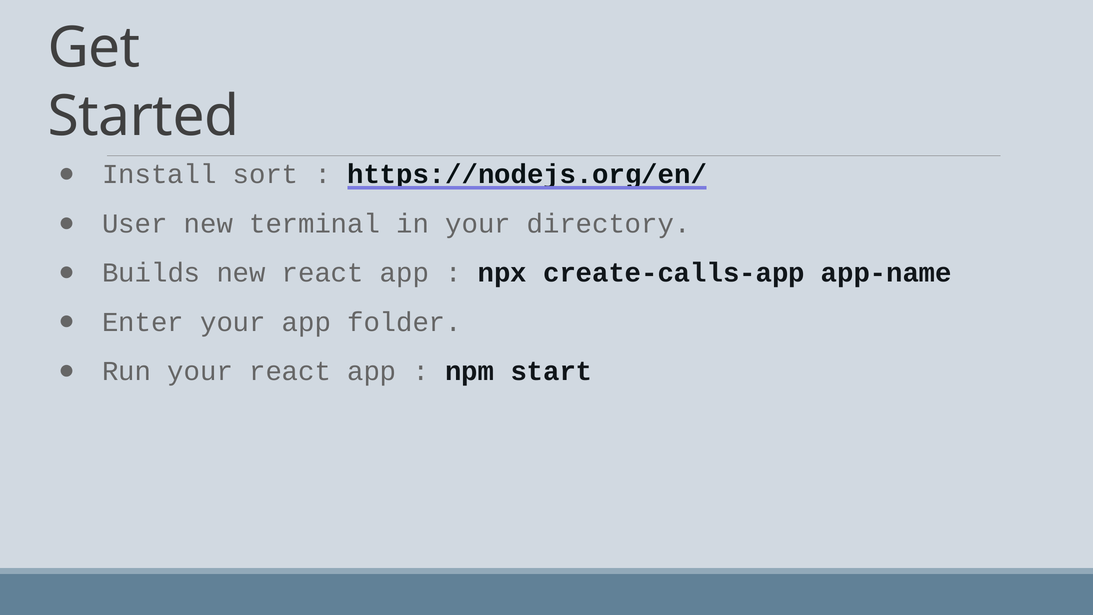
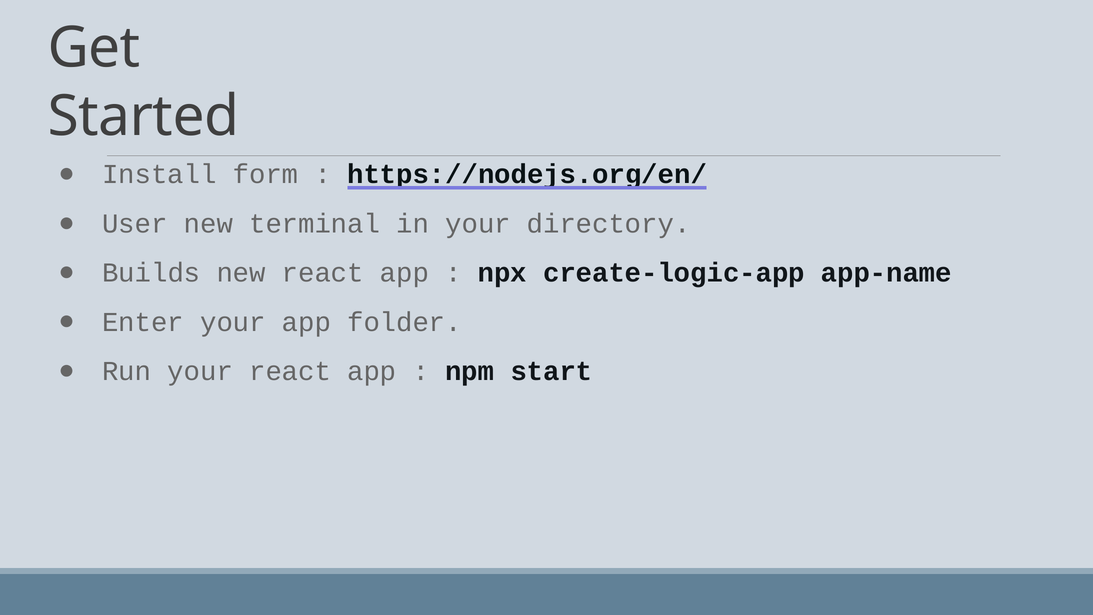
sort: sort -> form (266, 174)
create-calls-app: create-calls-app -> create-logic-app (674, 273)
